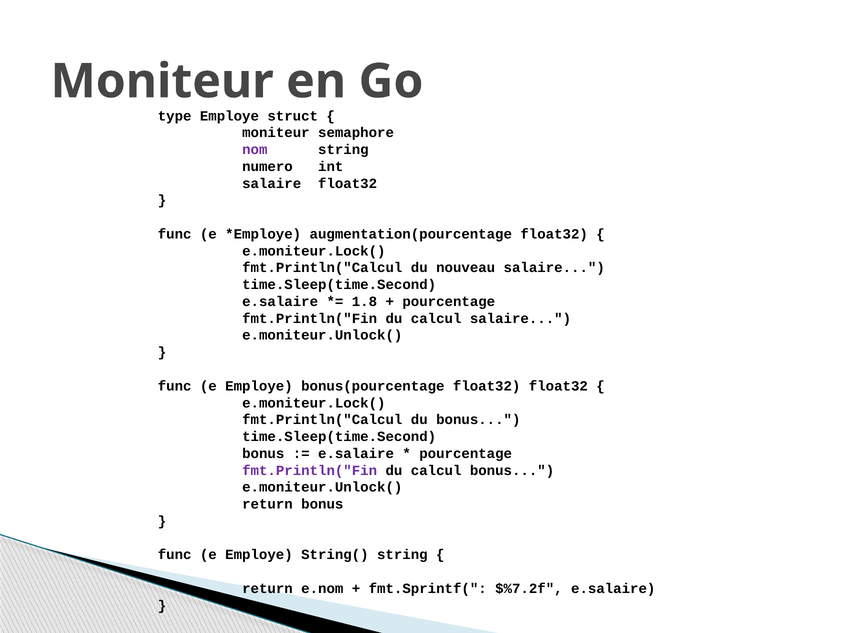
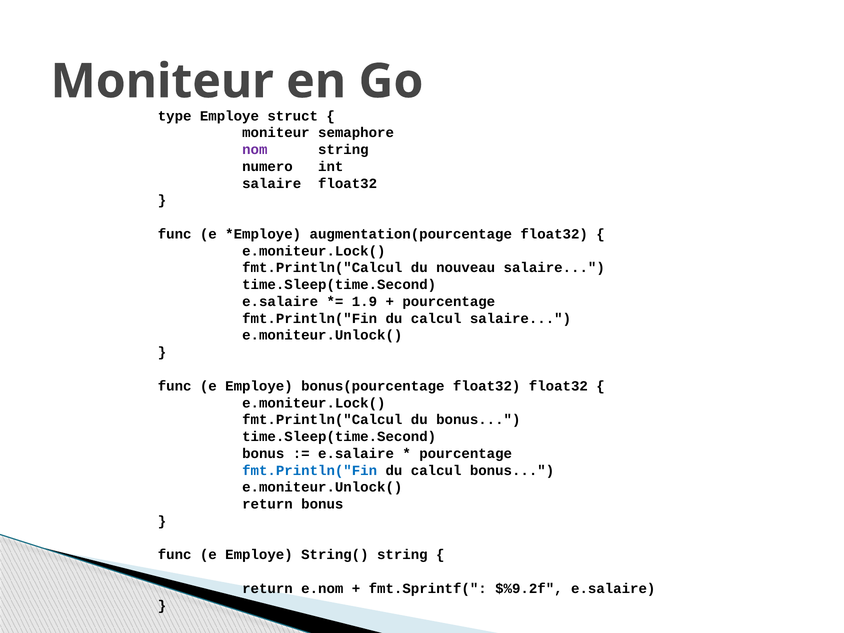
1.8: 1.8 -> 1.9 (364, 302)
fmt.Println("Fin colour: purple -> blue (310, 470)
$%7.2f: $%7.2f -> $%9.2f (529, 589)
